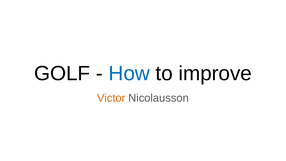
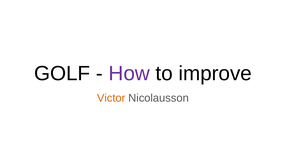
How colour: blue -> purple (129, 73)
